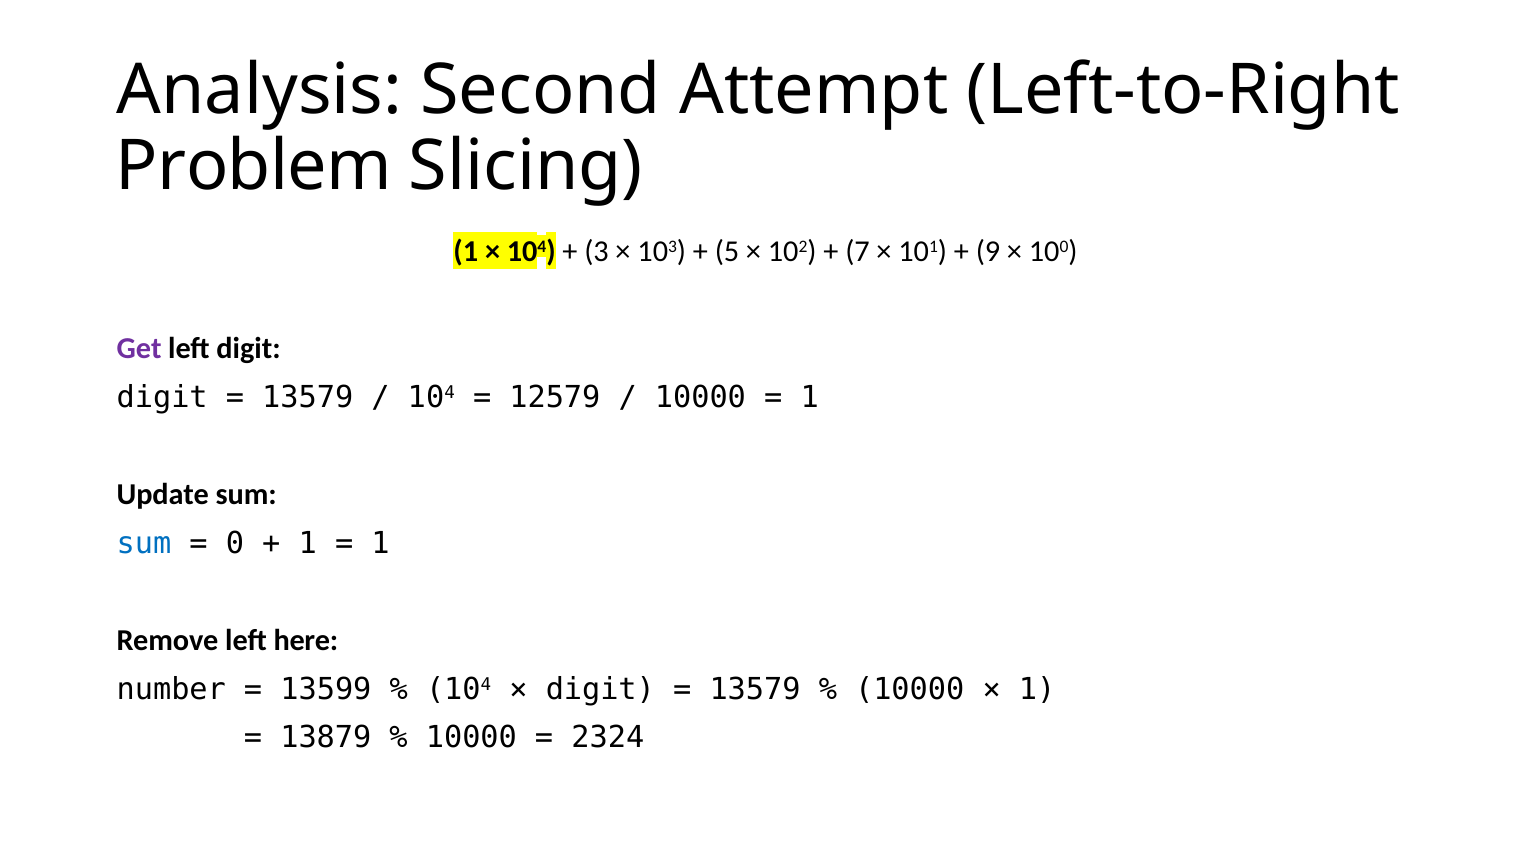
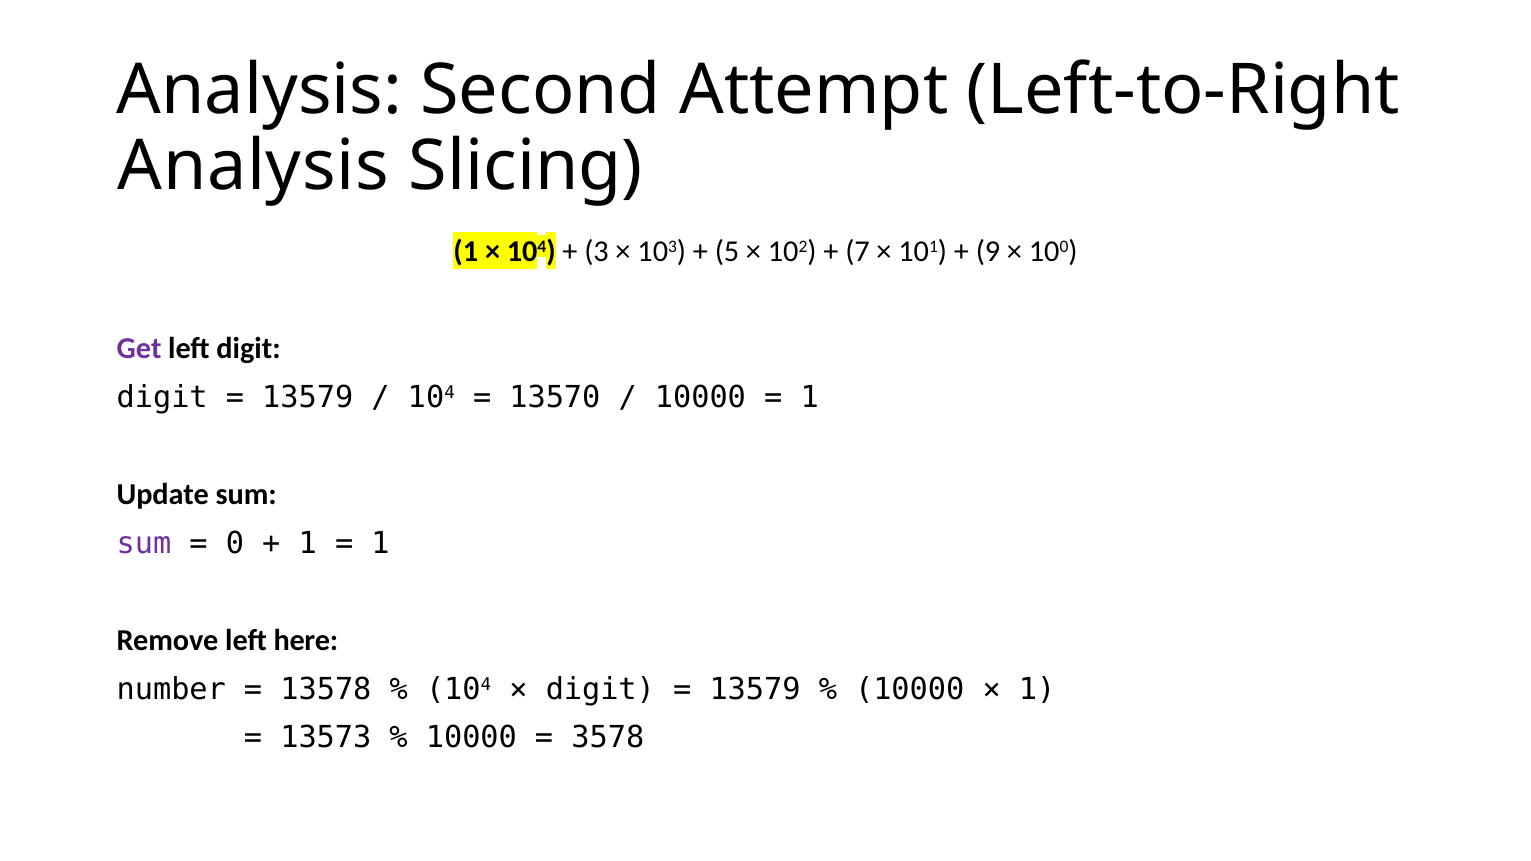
Problem: Problem -> Analysis (253, 166)
12579: 12579 -> 13570 (555, 397)
sum colour: blue -> purple (144, 543)
13599: 13599 -> 13578 (326, 689)
13879: 13879 -> 13573 (326, 738)
2324: 2324 -> 3578 (608, 738)
